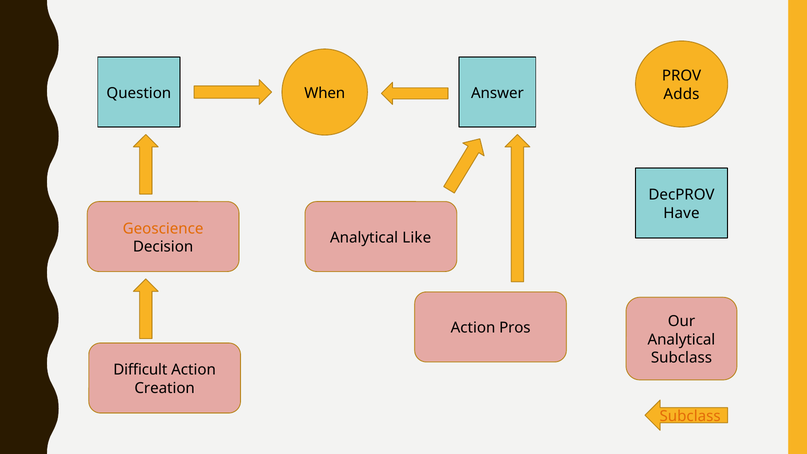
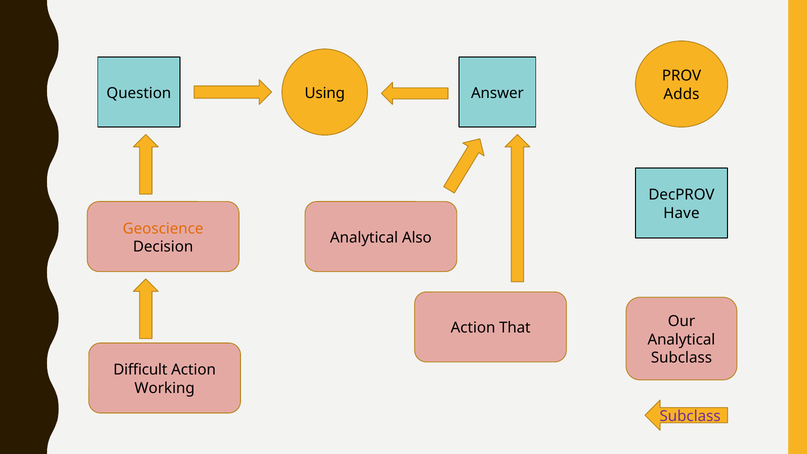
When: When -> Using (325, 93)
Like: Like -> Also (417, 238)
Pros: Pros -> That (515, 328)
Creation: Creation -> Working (165, 388)
Subclass colour: orange -> purple (690, 416)
